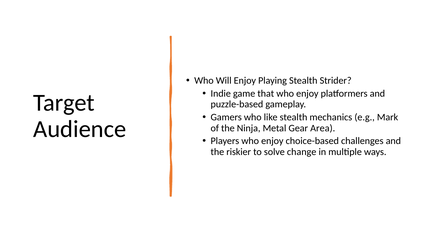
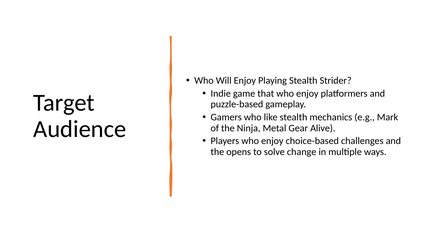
Area: Area -> Alive (323, 128)
riskier: riskier -> opens (239, 152)
